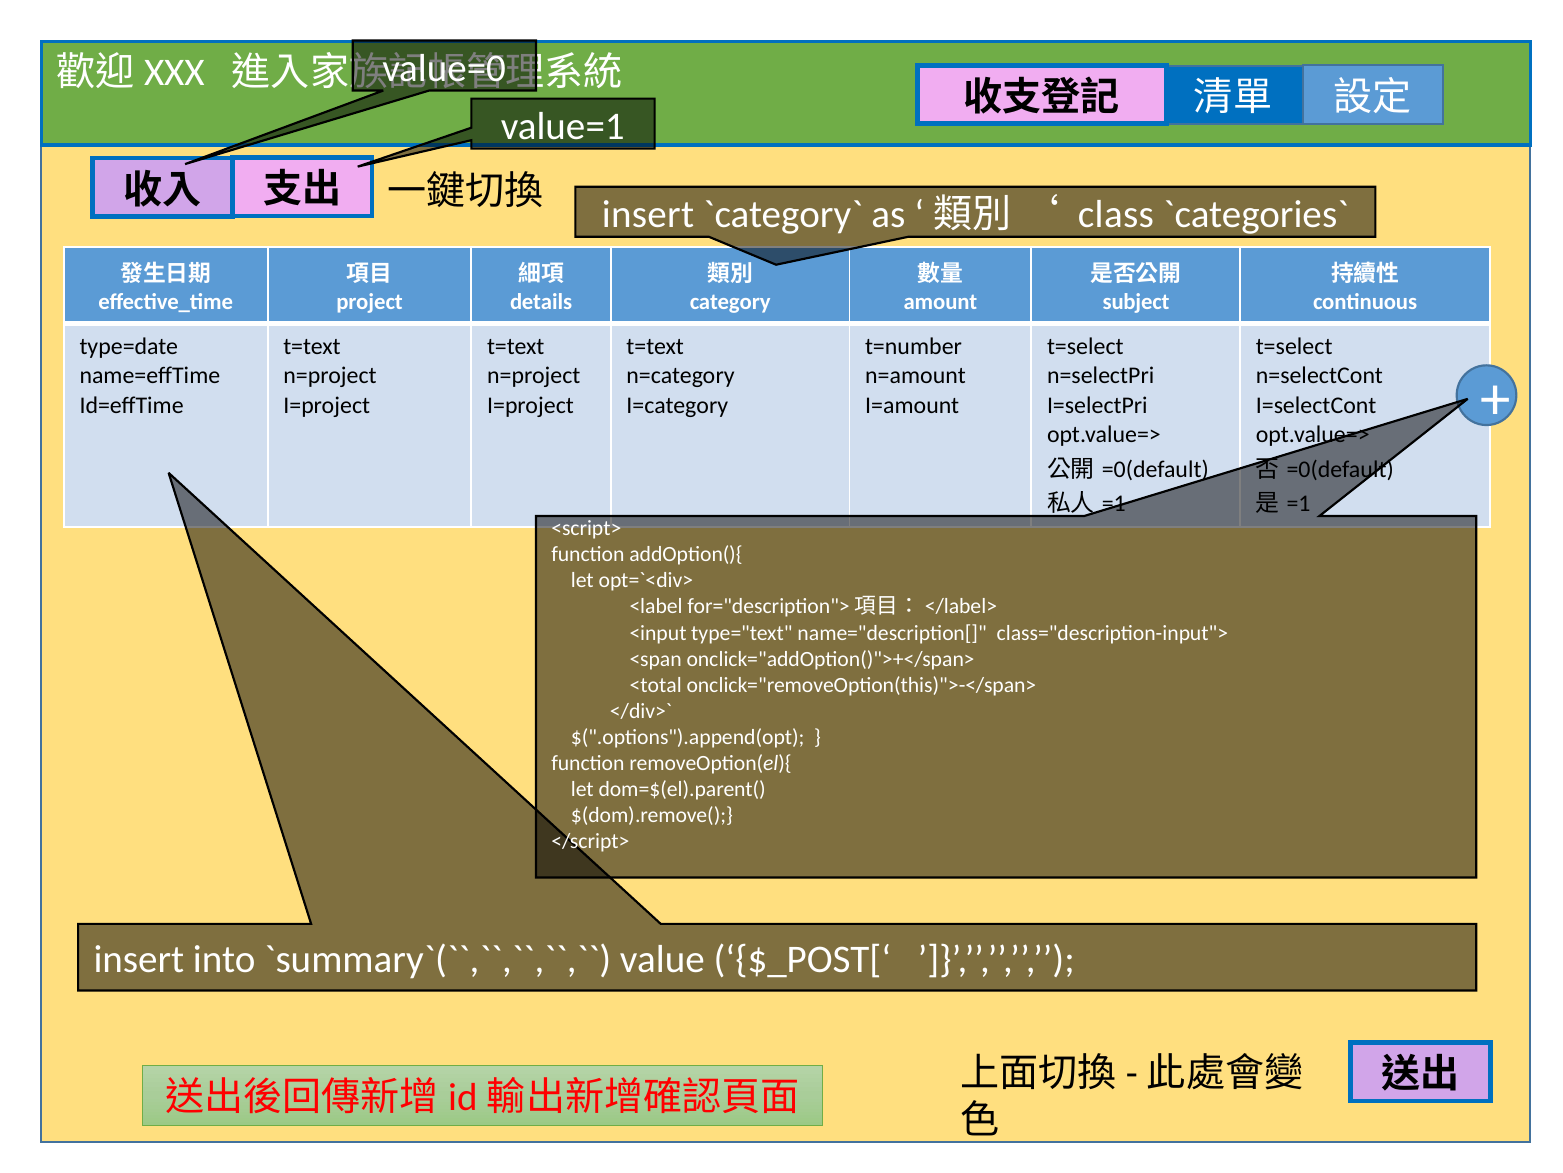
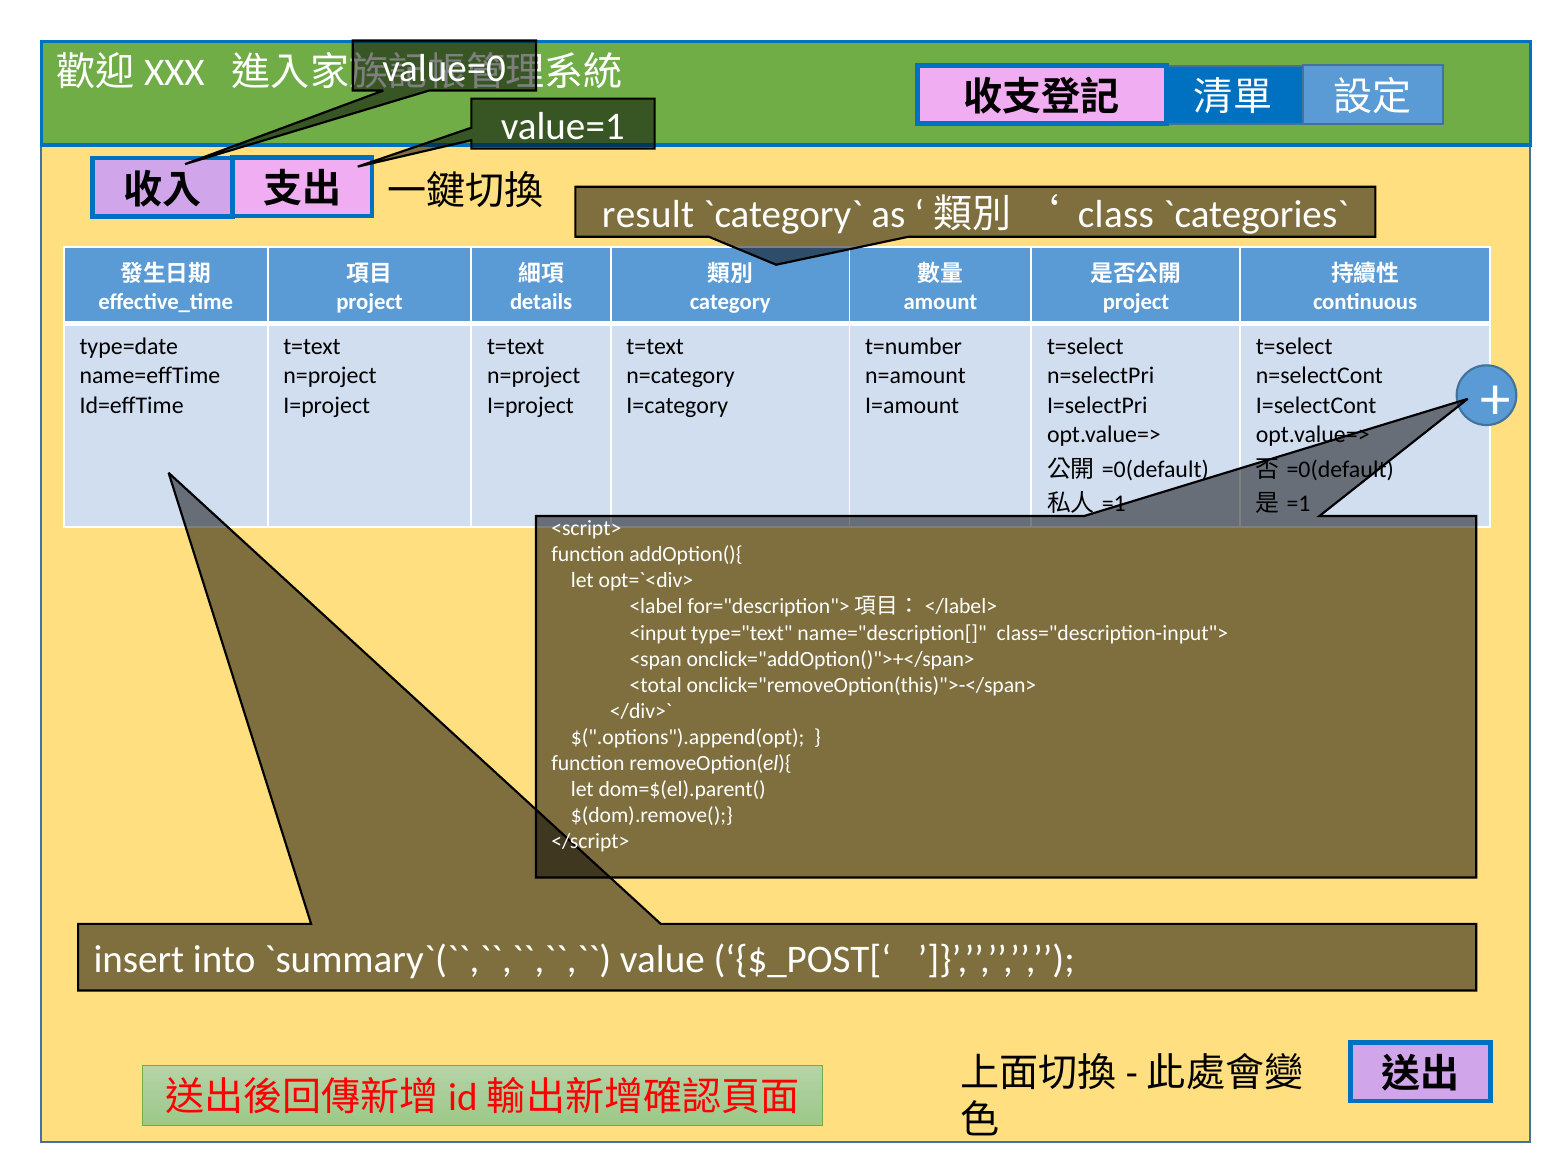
insert: insert -> result (648, 214)
subject: subject -> project (1136, 302)
